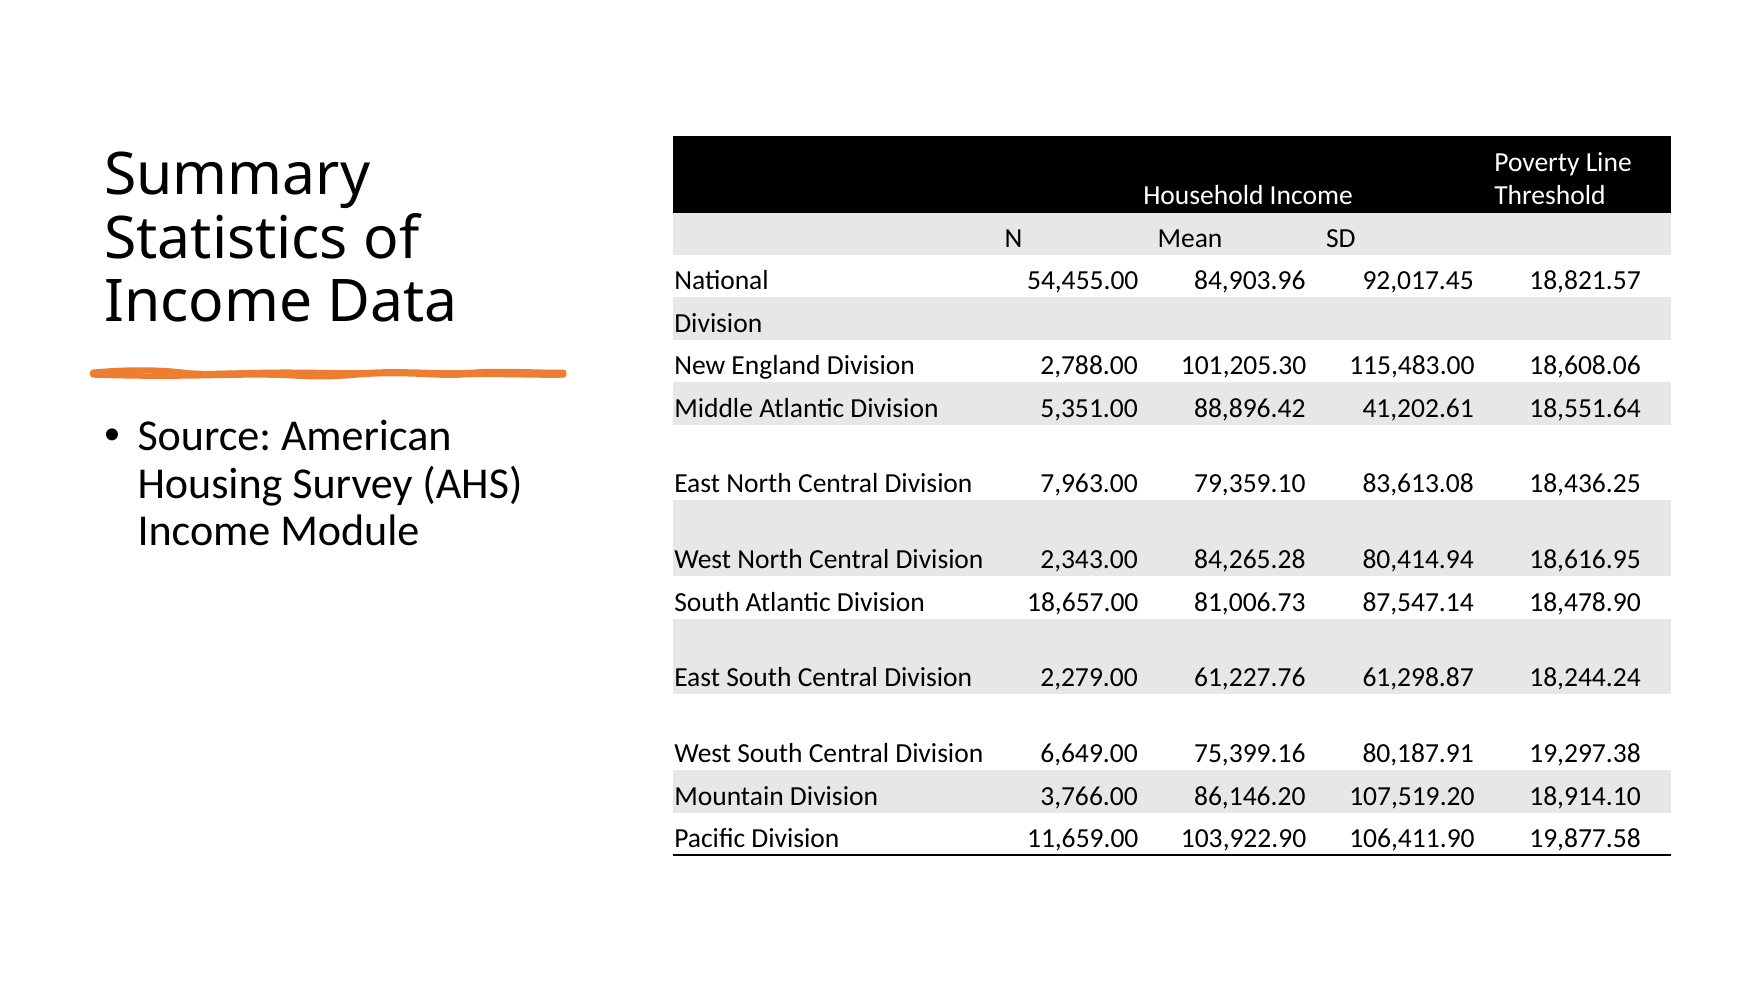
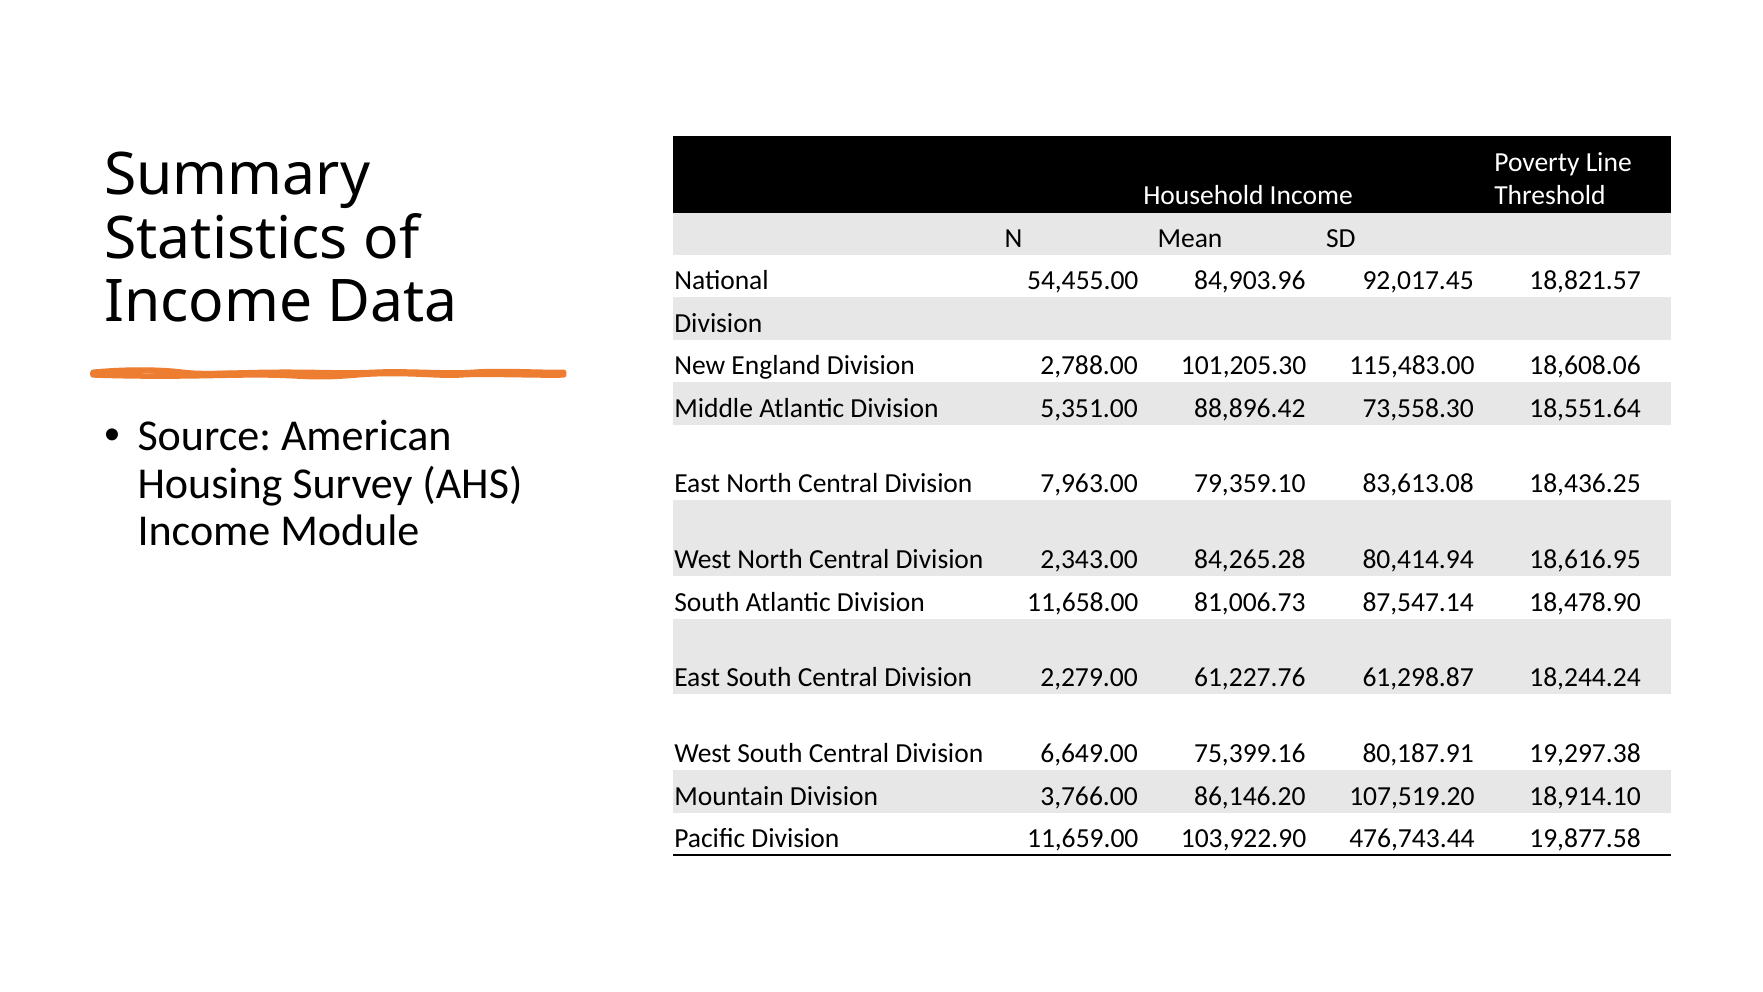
41,202.61: 41,202.61 -> 73,558.30 (1418, 408)
18,657.00: 18,657.00 -> 11,658.00 (1083, 602)
106,411.90: 106,411.90 -> 476,743.44 (1412, 838)
